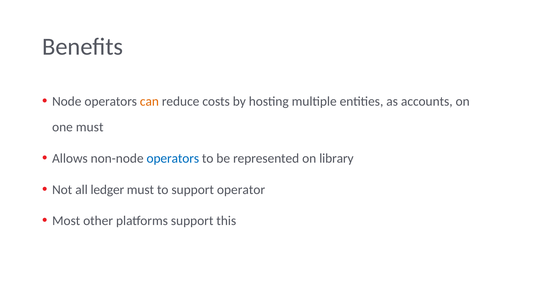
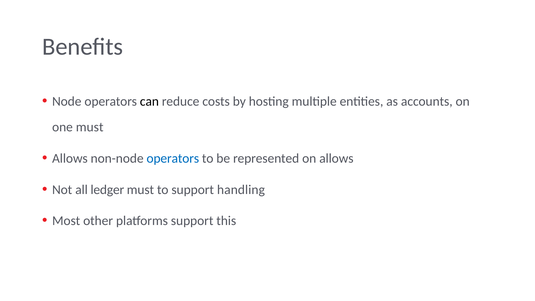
can colour: orange -> black (149, 101)
on library: library -> allows (336, 158)
operator: operator -> handling (241, 190)
